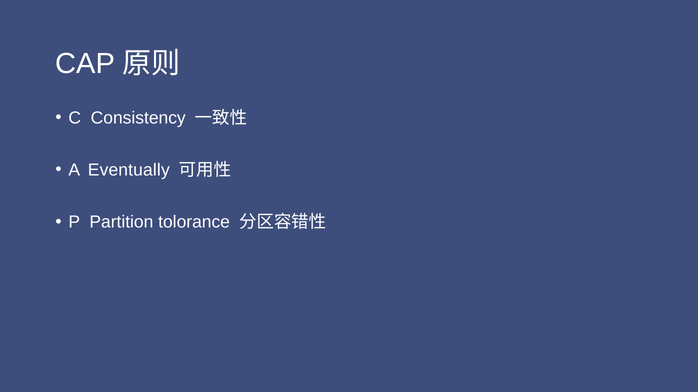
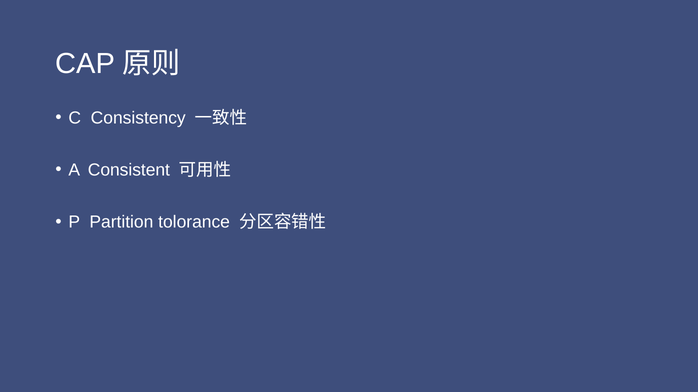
Eventually: Eventually -> Consistent (129, 170)
